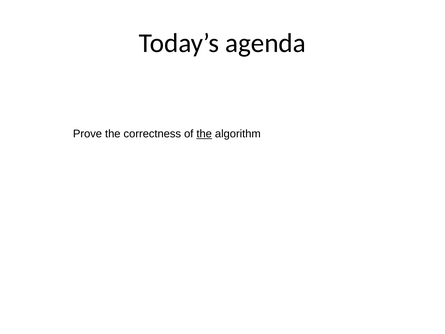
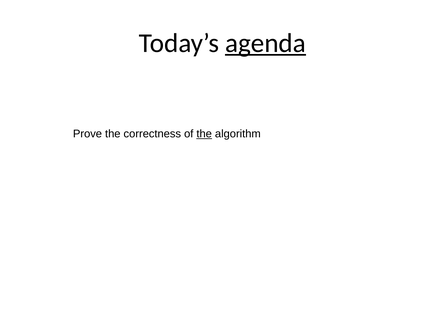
agenda underline: none -> present (266, 43)
